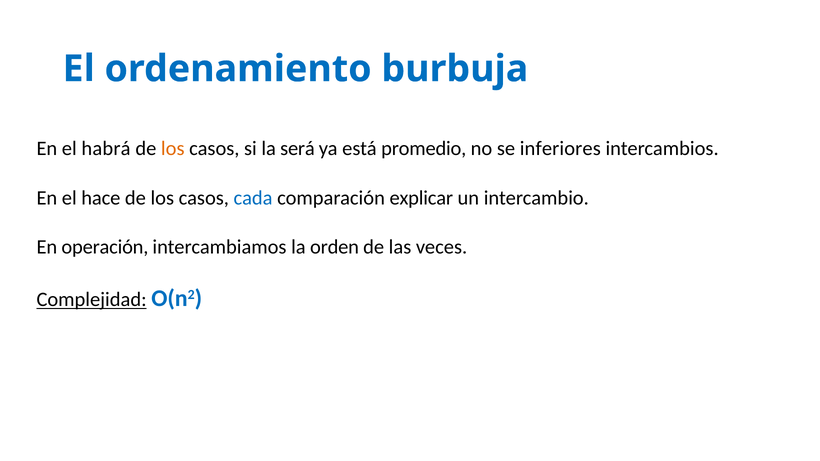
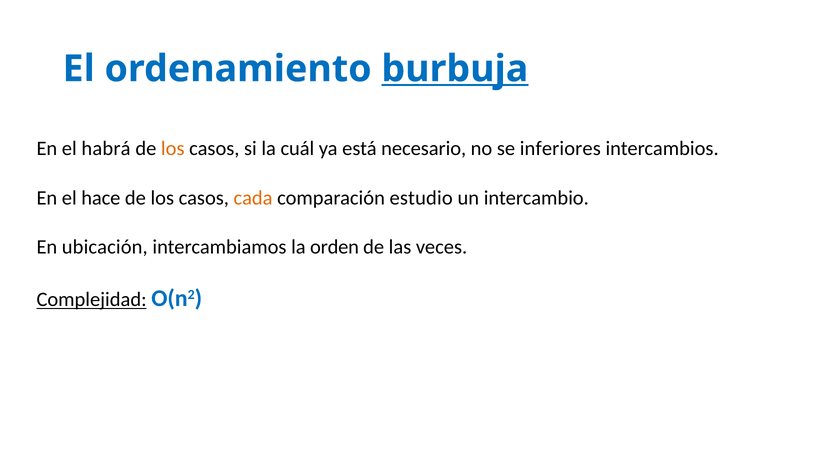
burbuja underline: none -> present (455, 69)
será: será -> cuál (297, 149)
promedio: promedio -> necesario (424, 149)
cada colour: blue -> orange (253, 198)
explicar: explicar -> estudio (421, 198)
operación: operación -> ubicación (105, 247)
